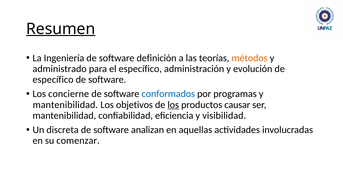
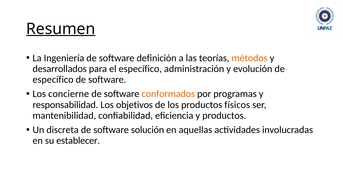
administrado: administrado -> desarrollados (60, 69)
conformados colour: blue -> orange (168, 94)
mantenibilidad: mantenibilidad -> responsabilidad (65, 105)
los underline: present -> none (173, 105)
causar: causar -> físicos (237, 105)
y visibilidad: visibilidad -> productos (224, 115)
analizan: analizan -> solución (148, 130)
comenzar: comenzar -> establecer (78, 141)
